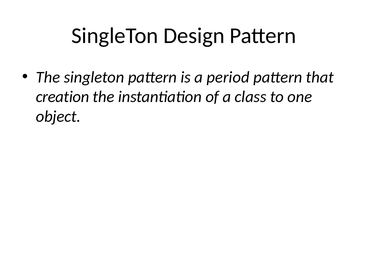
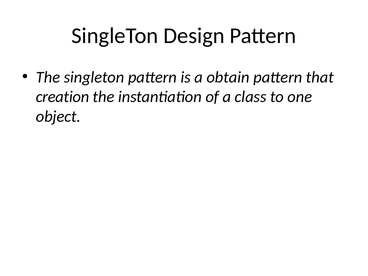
period: period -> obtain (228, 77)
